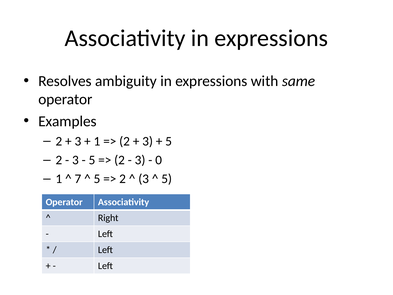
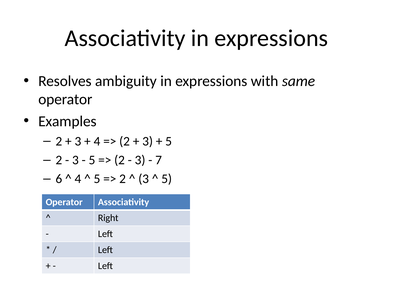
1: 1 -> 4 (97, 141)
0: 0 -> 7 (159, 160)
1: 1 -> 6 (59, 179)
7: 7 -> 4 (78, 179)
